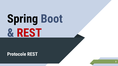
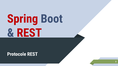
Spring colour: black -> red (23, 19)
